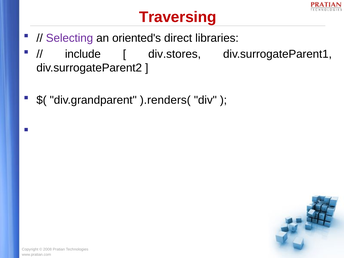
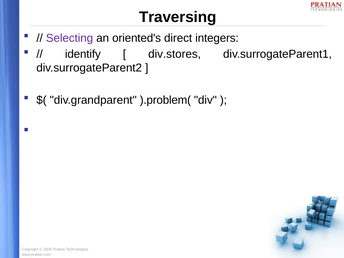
Traversing colour: red -> black (178, 17)
libraries: libraries -> integers (217, 38)
include: include -> identify (83, 54)
).renders(: ).renders( -> ).problem( (165, 100)
